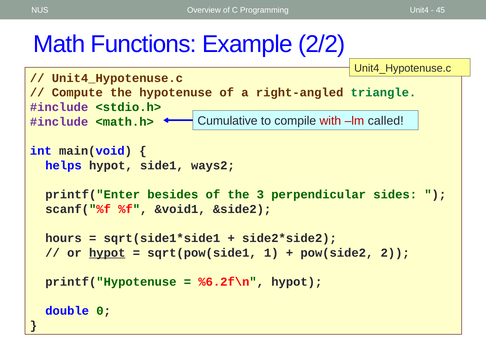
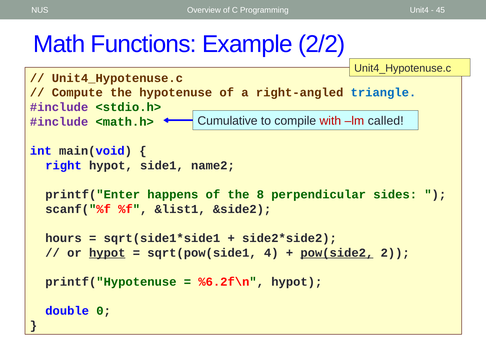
triangle colour: green -> blue (383, 93)
helps: helps -> right (63, 166)
ways2: ways2 -> name2 (213, 166)
besides: besides -> happens (173, 195)
3: 3 -> 8 (260, 195)
&void1: &void1 -> &list1 (180, 209)
1: 1 -> 4 (271, 253)
pow(side2 underline: none -> present (337, 253)
